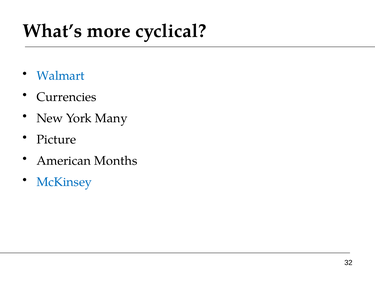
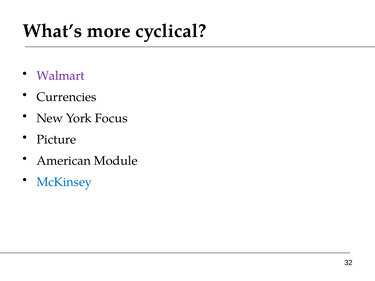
Walmart colour: blue -> purple (60, 76)
Many: Many -> Focus (111, 118)
Months: Months -> Module (116, 161)
